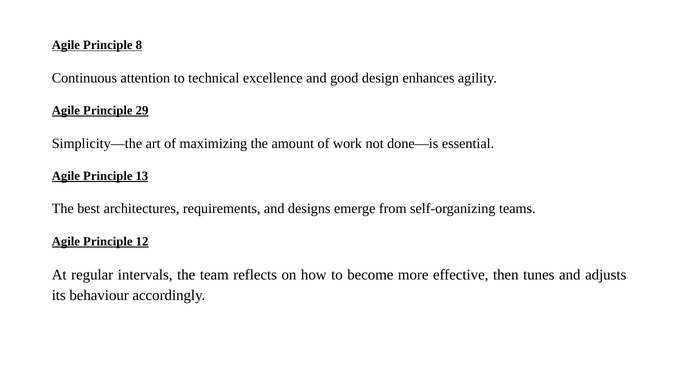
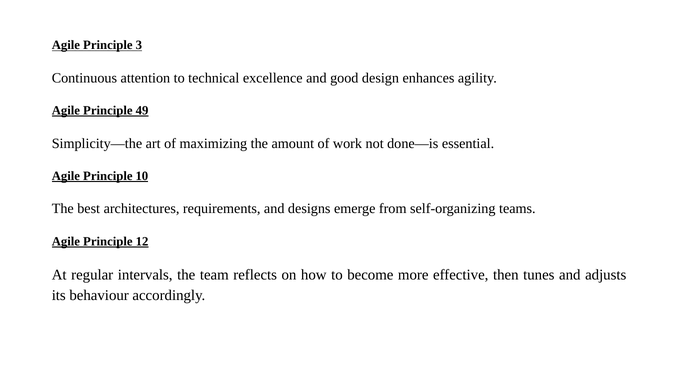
8: 8 -> 3 (139, 45)
29: 29 -> 49 (142, 110)
13: 13 -> 10 (142, 176)
